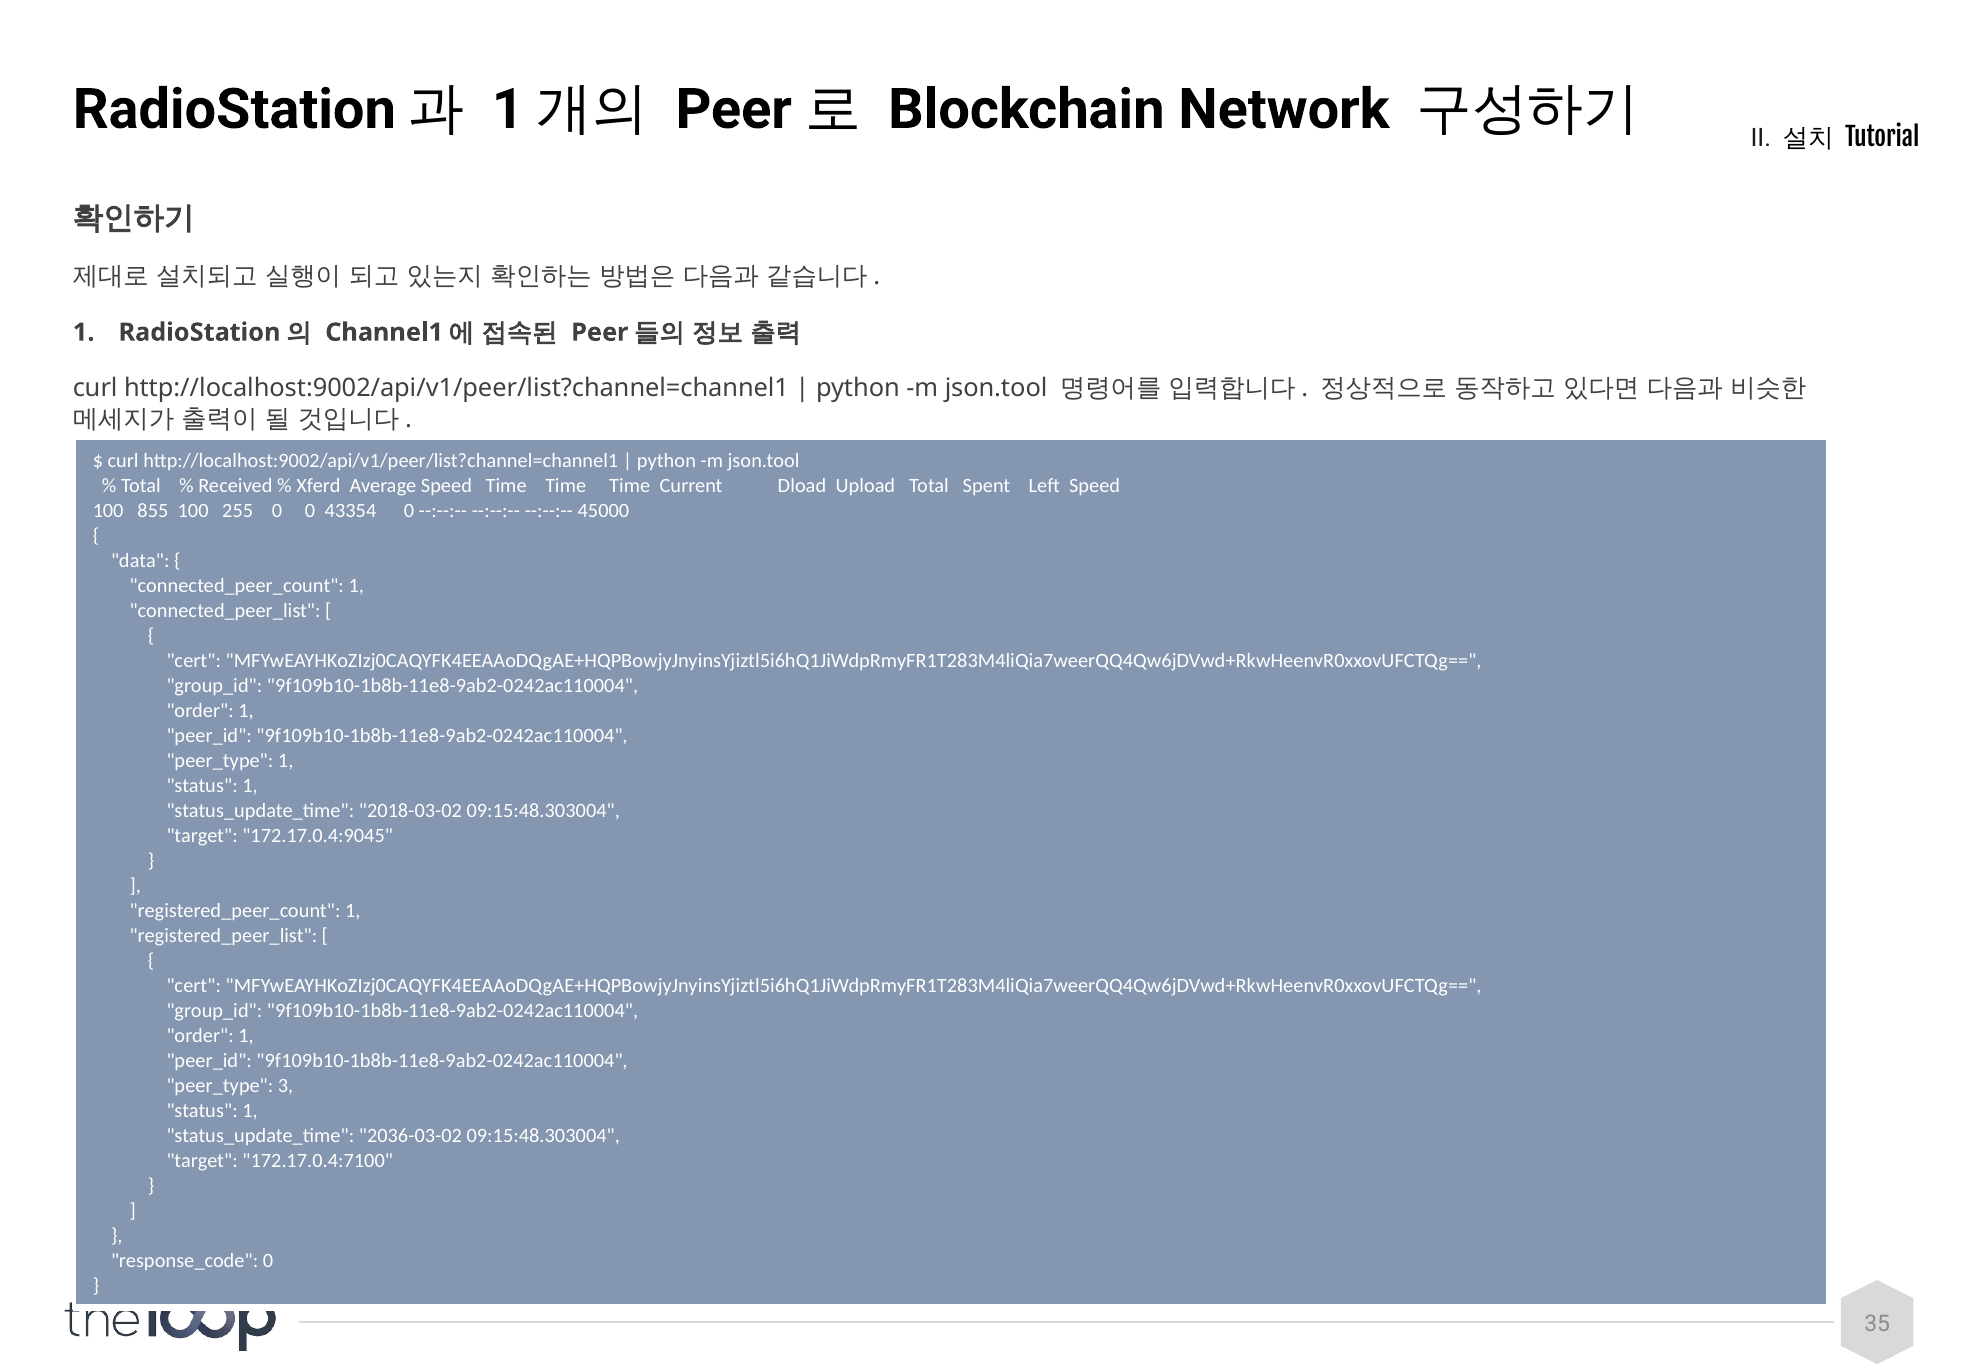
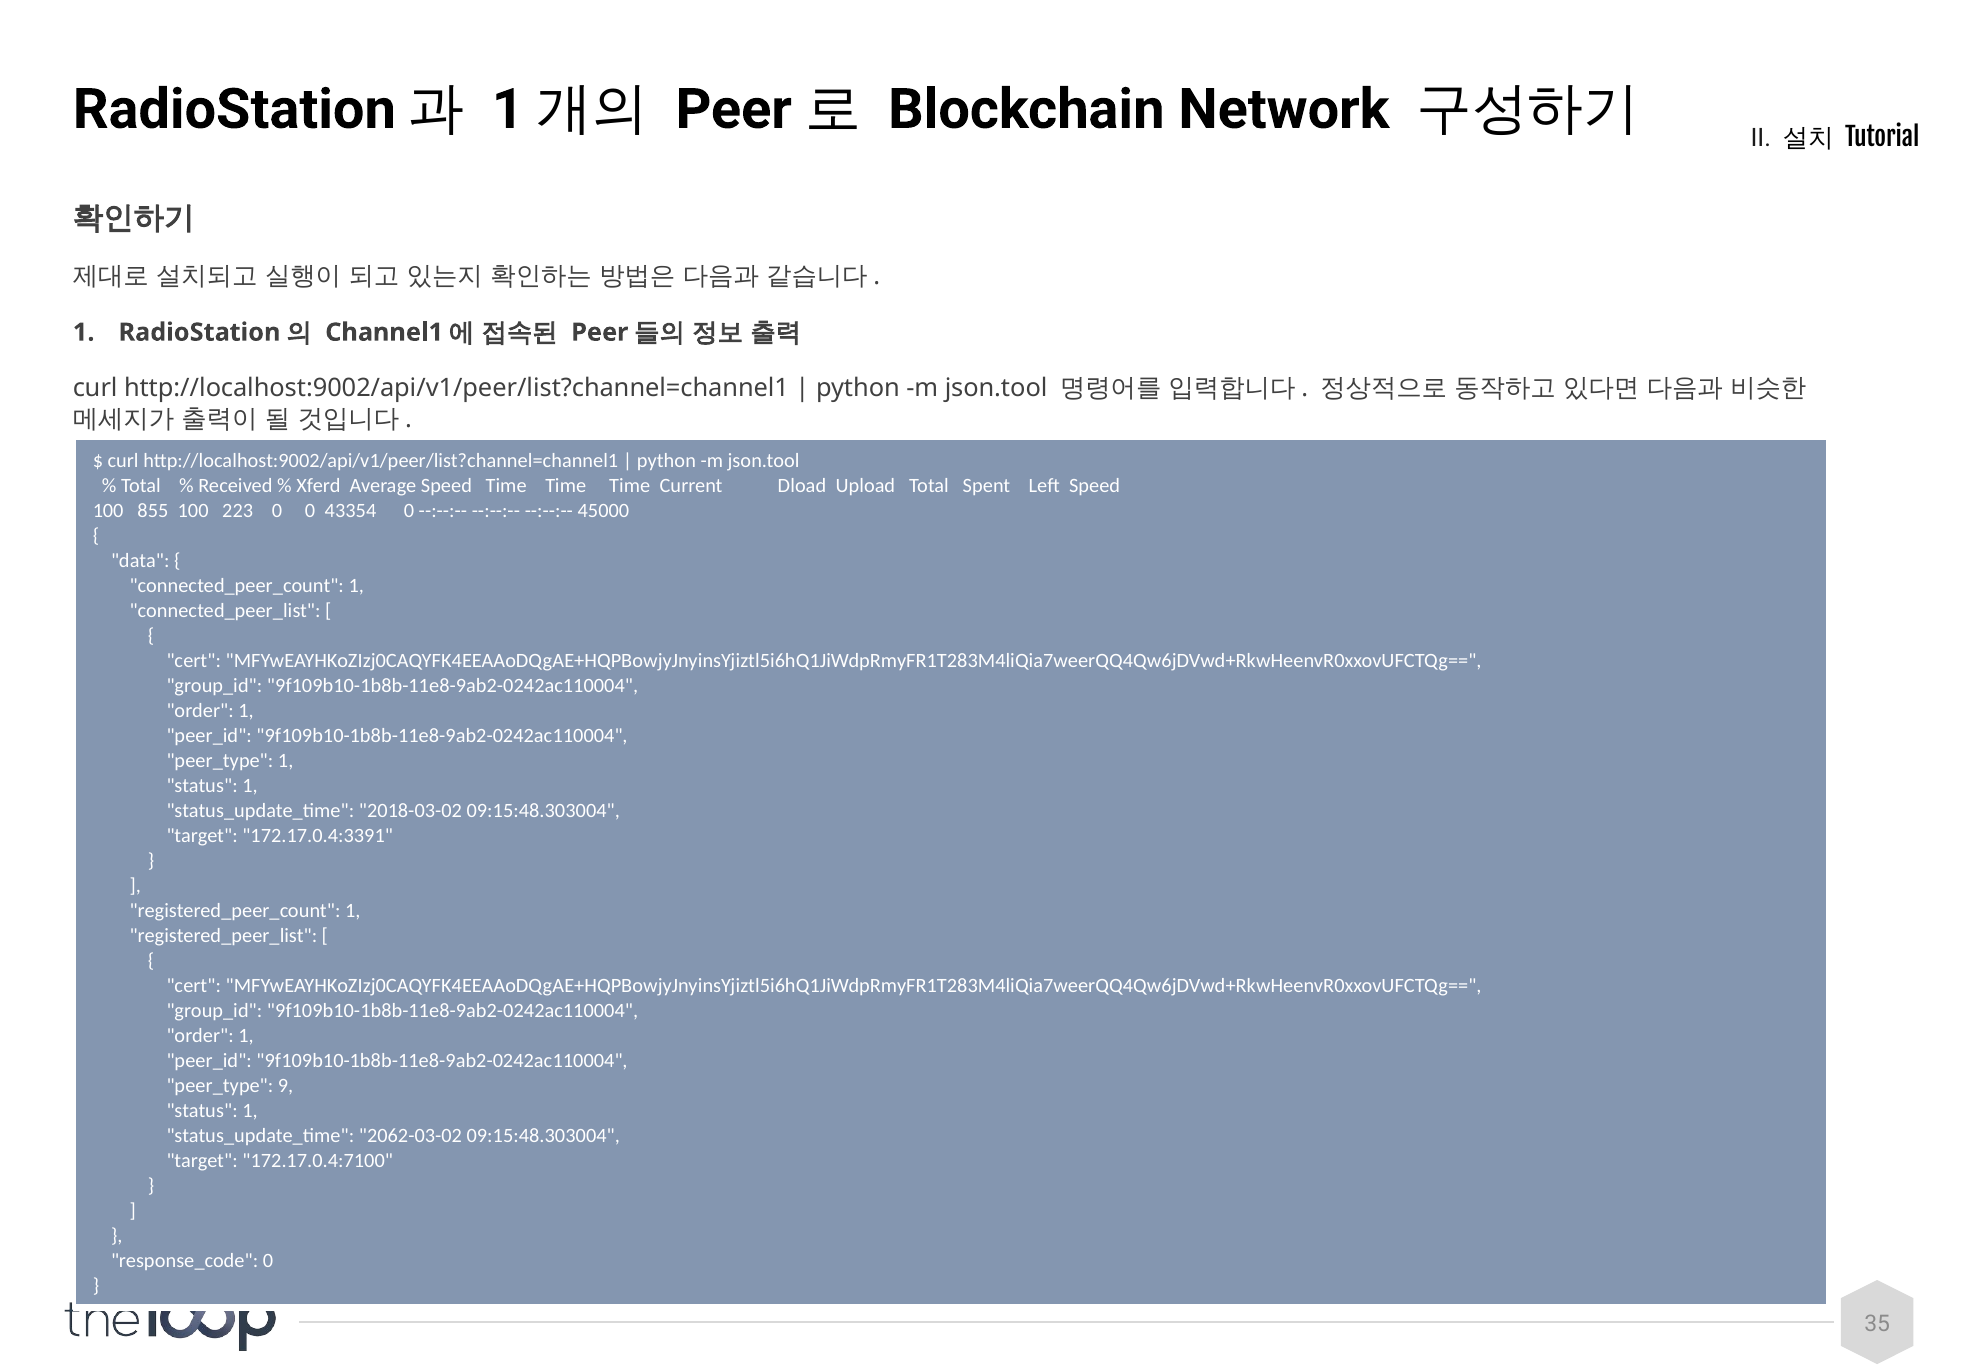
255: 255 -> 223 (238, 511)
172.17.0.4:9045: 172.17.0.4:9045 -> 172.17.0.4:3391 (318, 836)
3: 3 -> 9 (286, 1086)
2036-03-02: 2036-03-02 -> 2062-03-02 (410, 1136)
